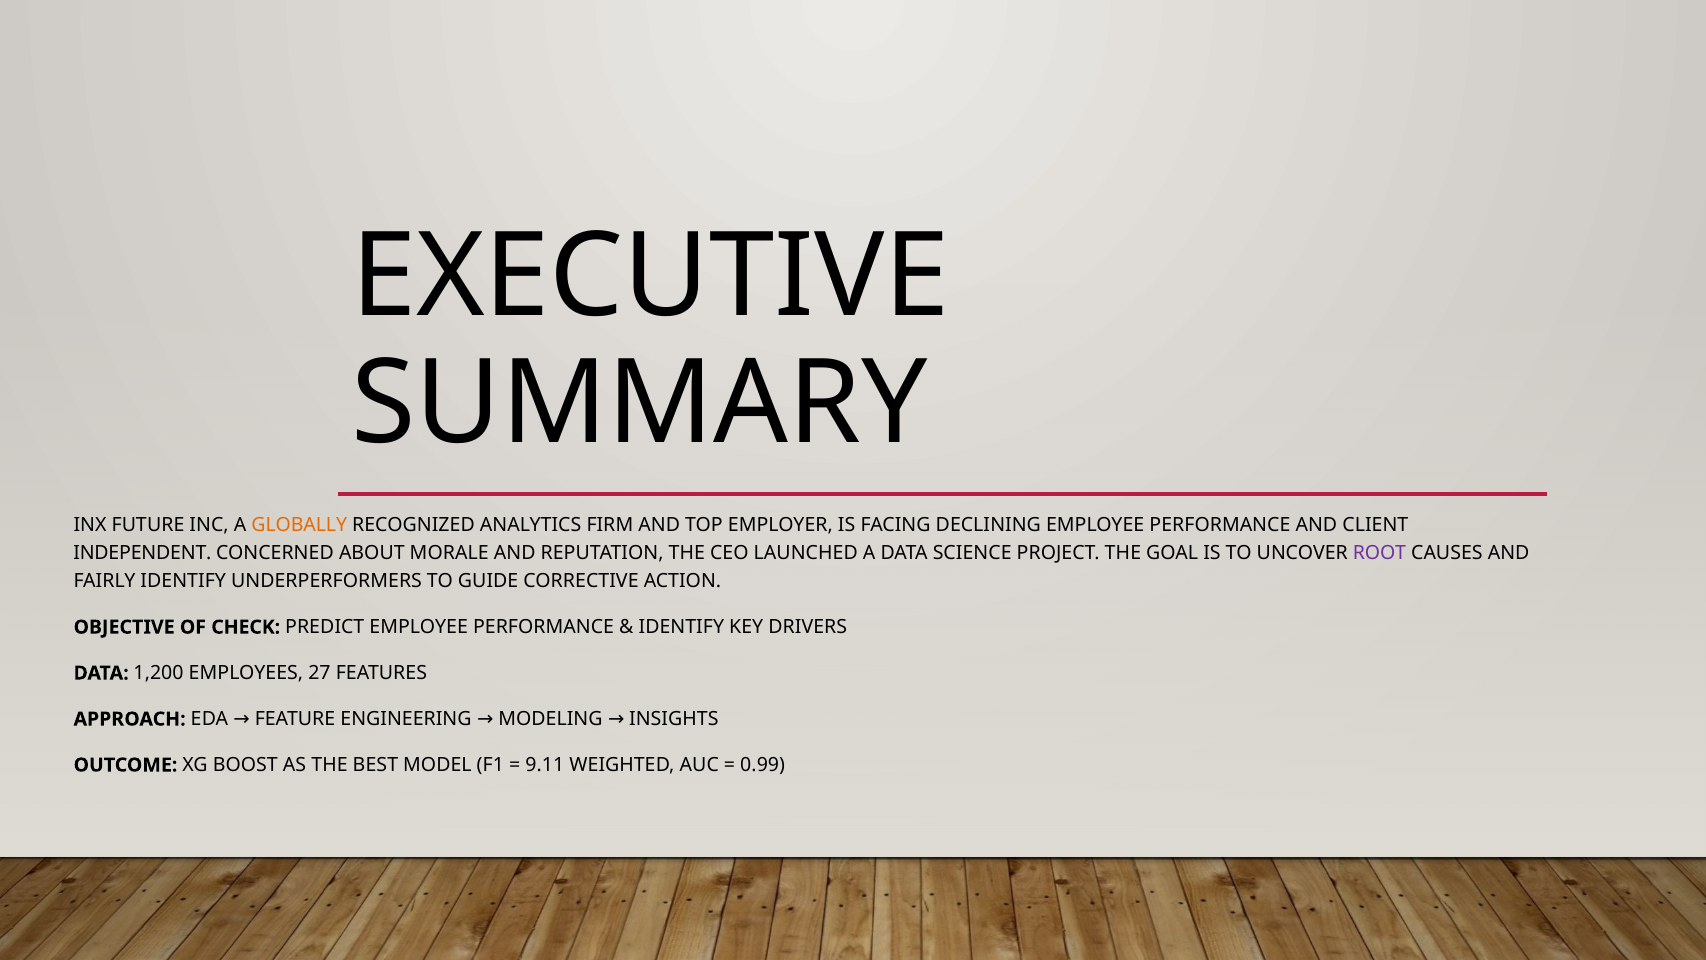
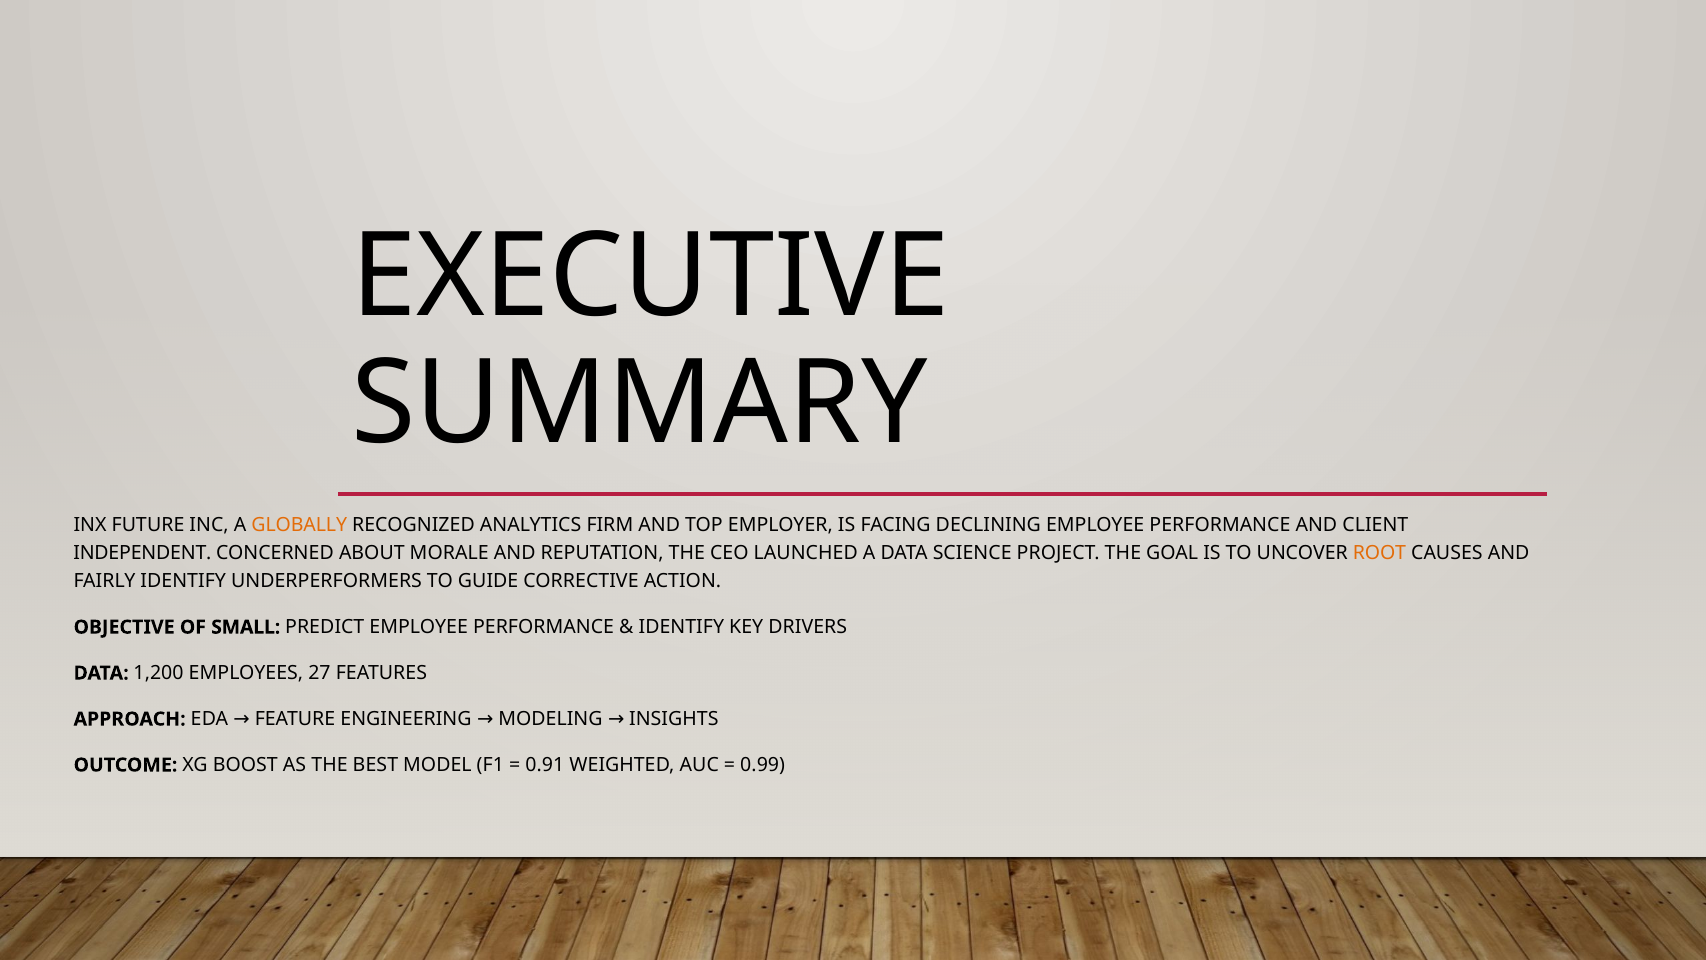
ROOT colour: purple -> orange (1379, 553)
CHECK: CHECK -> SMALL (246, 627)
9.11: 9.11 -> 0.91 (545, 765)
